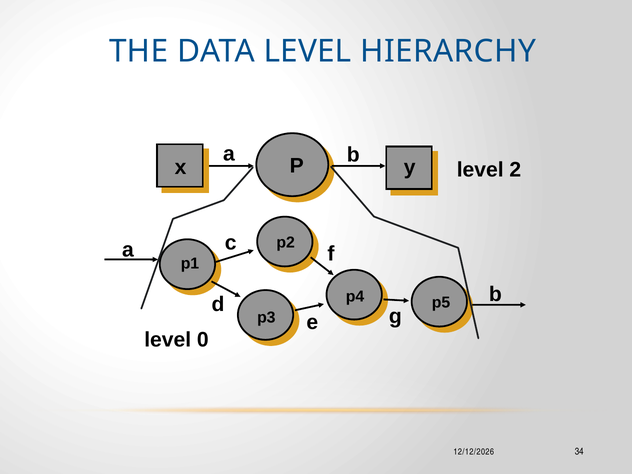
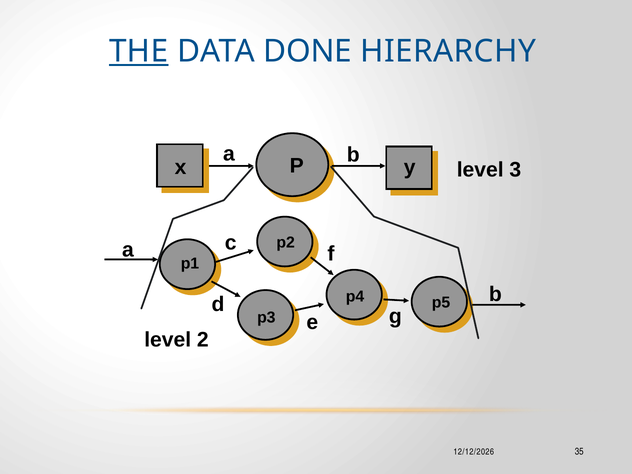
THE underline: none -> present (139, 51)
DATA LEVEL: LEVEL -> DONE (308, 51)
2: 2 -> 3 (515, 170)
0: 0 -> 2 (203, 340)
34: 34 -> 35 (579, 452)
